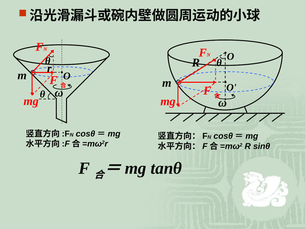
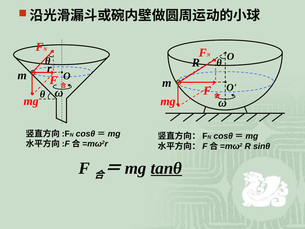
tanθ underline: none -> present (166, 168)
